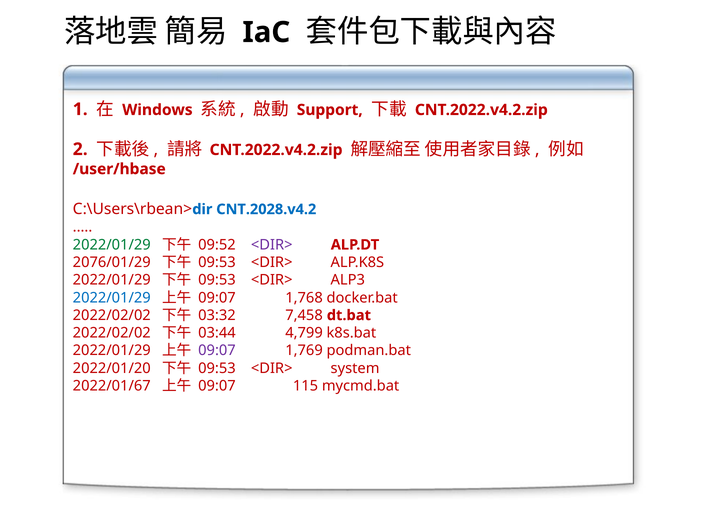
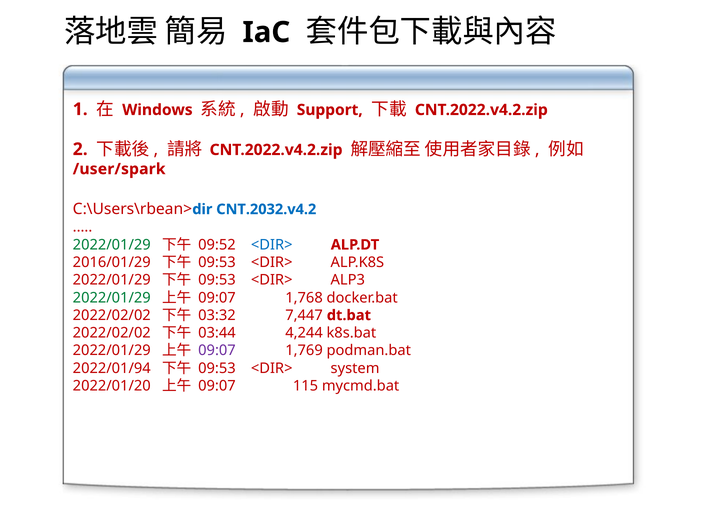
/user/hbase: /user/hbase -> /user/spark (119, 169)
CNT.2028.v4.2: CNT.2028.v4.2 -> CNT.2032.v4.2 (266, 209)
<DIR> colour: purple -> blue (272, 245)
2076/01/29: 2076/01/29 -> 2016/01/29 (112, 262)
2022/01/29 colour: blue -> green (112, 298)
7,458: 7,458 -> 7,447 (304, 315)
4,799: 4,799 -> 4,244 (304, 333)
2022/01/20: 2022/01/20 -> 2022/01/94 (112, 368)
2022/01/67: 2022/01/67 -> 2022/01/20 (112, 386)
